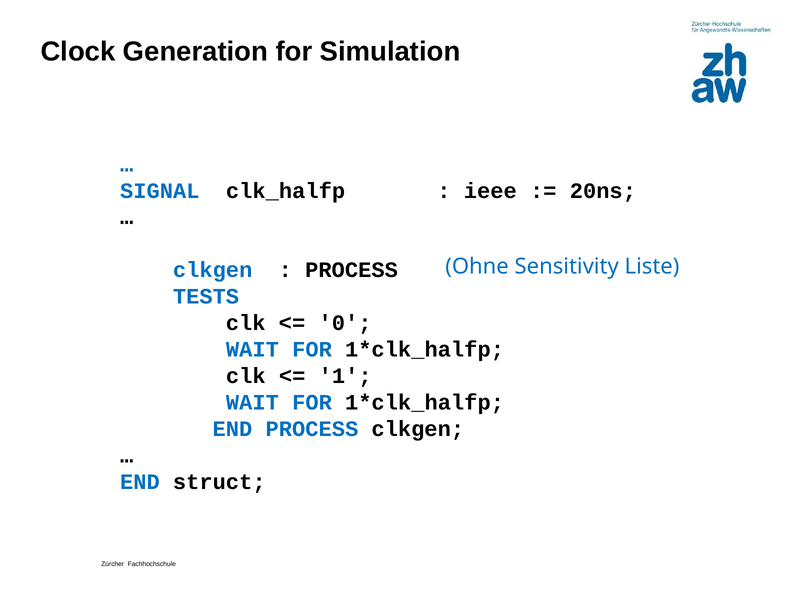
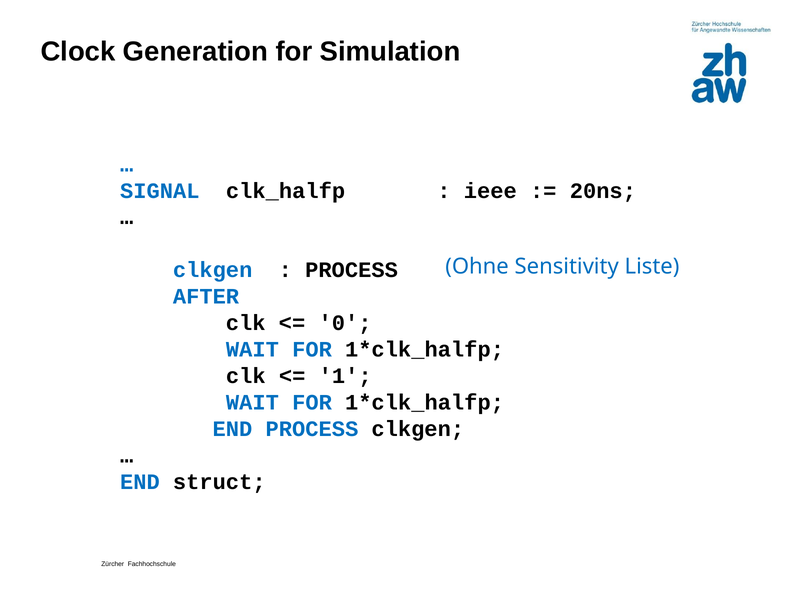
TESTS: TESTS -> AFTER (206, 296)
